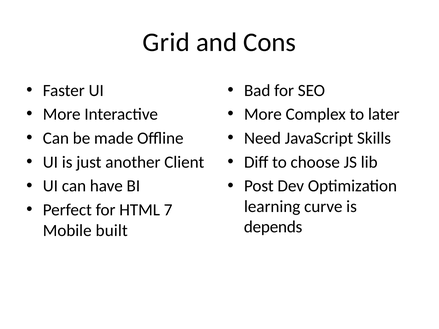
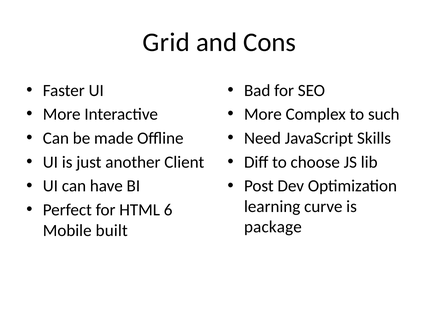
later: later -> such (384, 114)
7: 7 -> 6 (168, 210)
depends: depends -> package (273, 227)
